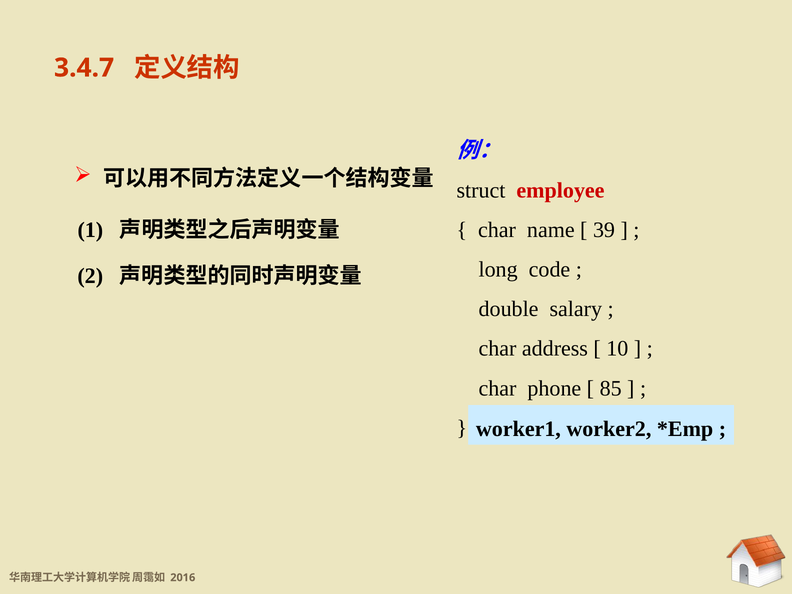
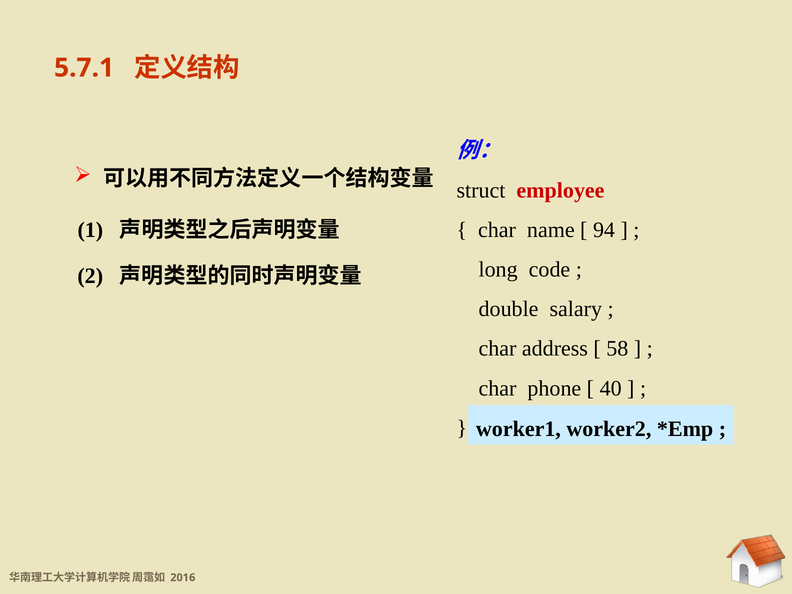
3.4.7: 3.4.7 -> 5.7.1 (84, 68)
39: 39 -> 94 (604, 230)
10: 10 -> 58 (617, 349)
85: 85 -> 40 (611, 388)
